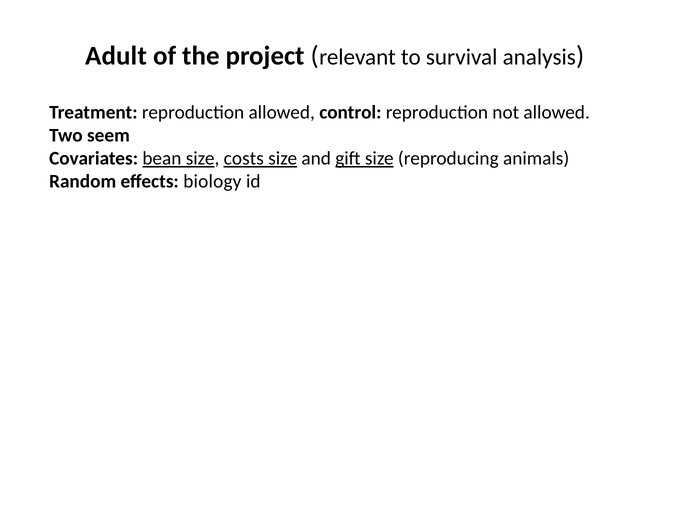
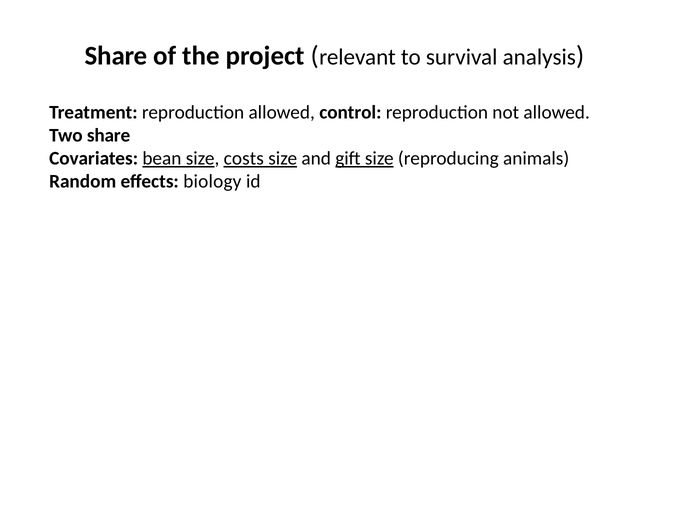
Adult: Adult -> Share (116, 56)
Two seem: seem -> share (109, 135)
